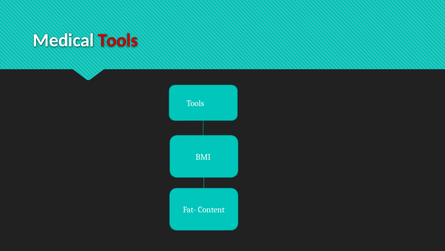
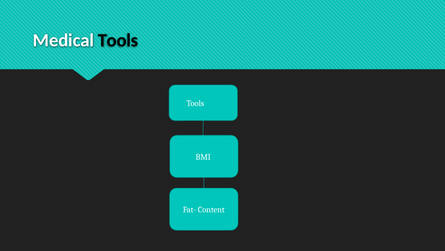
Tools colour: red -> black (118, 40)
